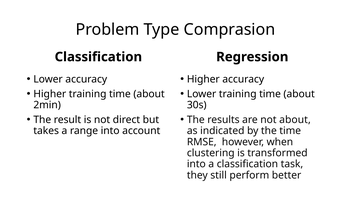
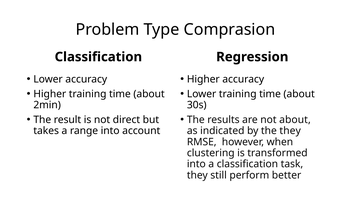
the time: time -> they (290, 130)
